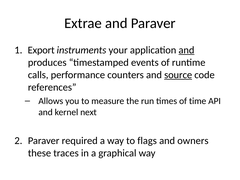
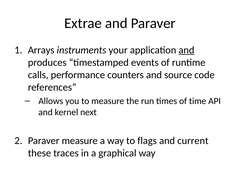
Export: Export -> Arrays (41, 50)
source underline: present -> none (178, 75)
Paraver required: required -> measure (80, 141)
owners: owners -> current (193, 141)
